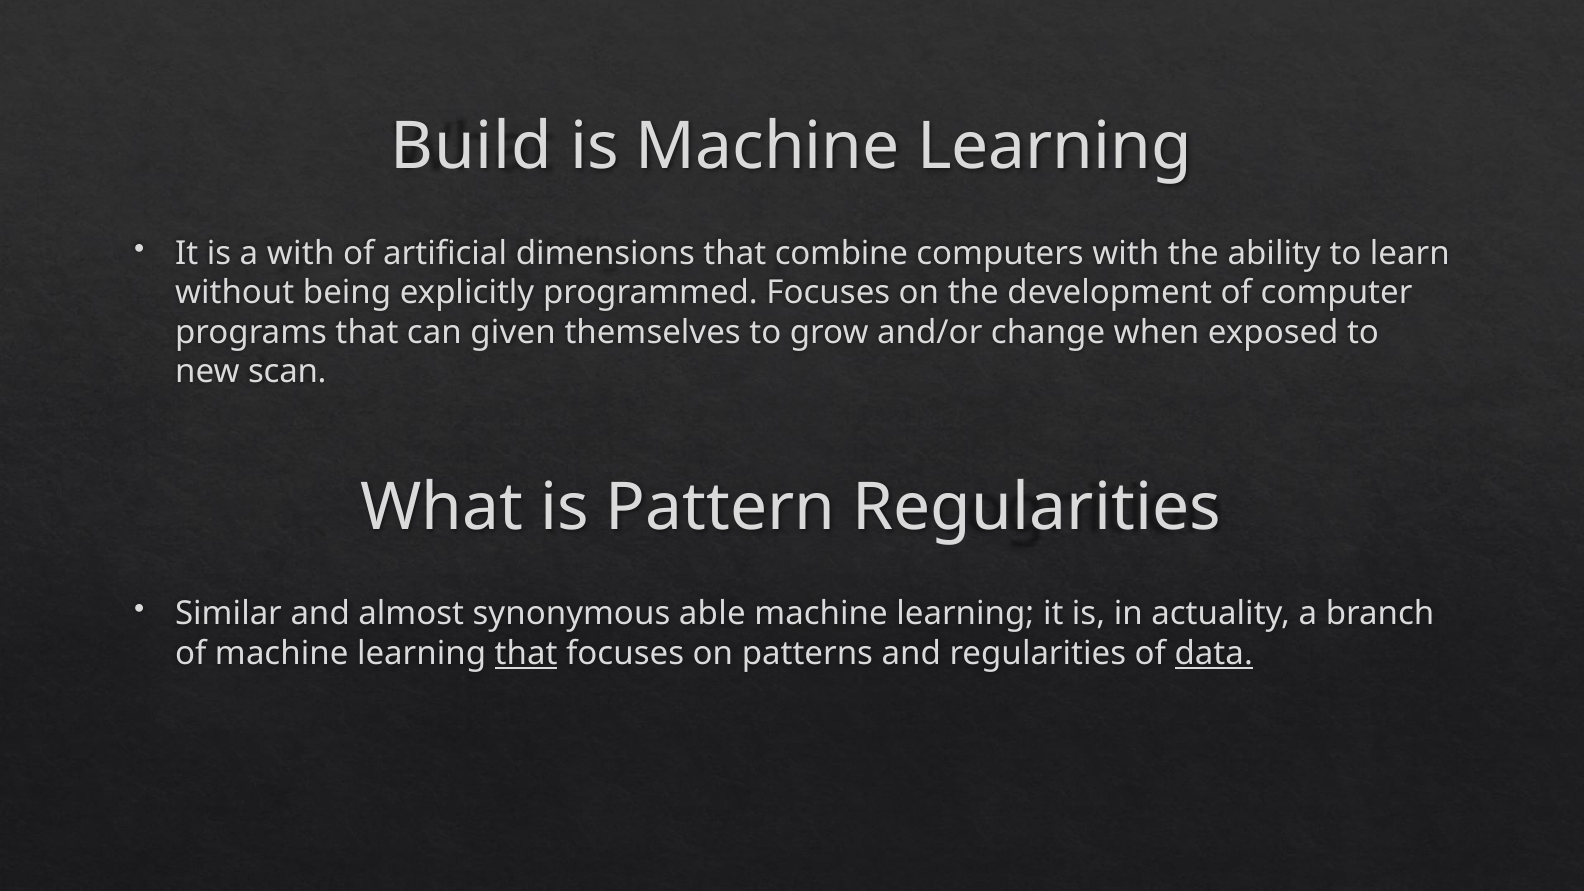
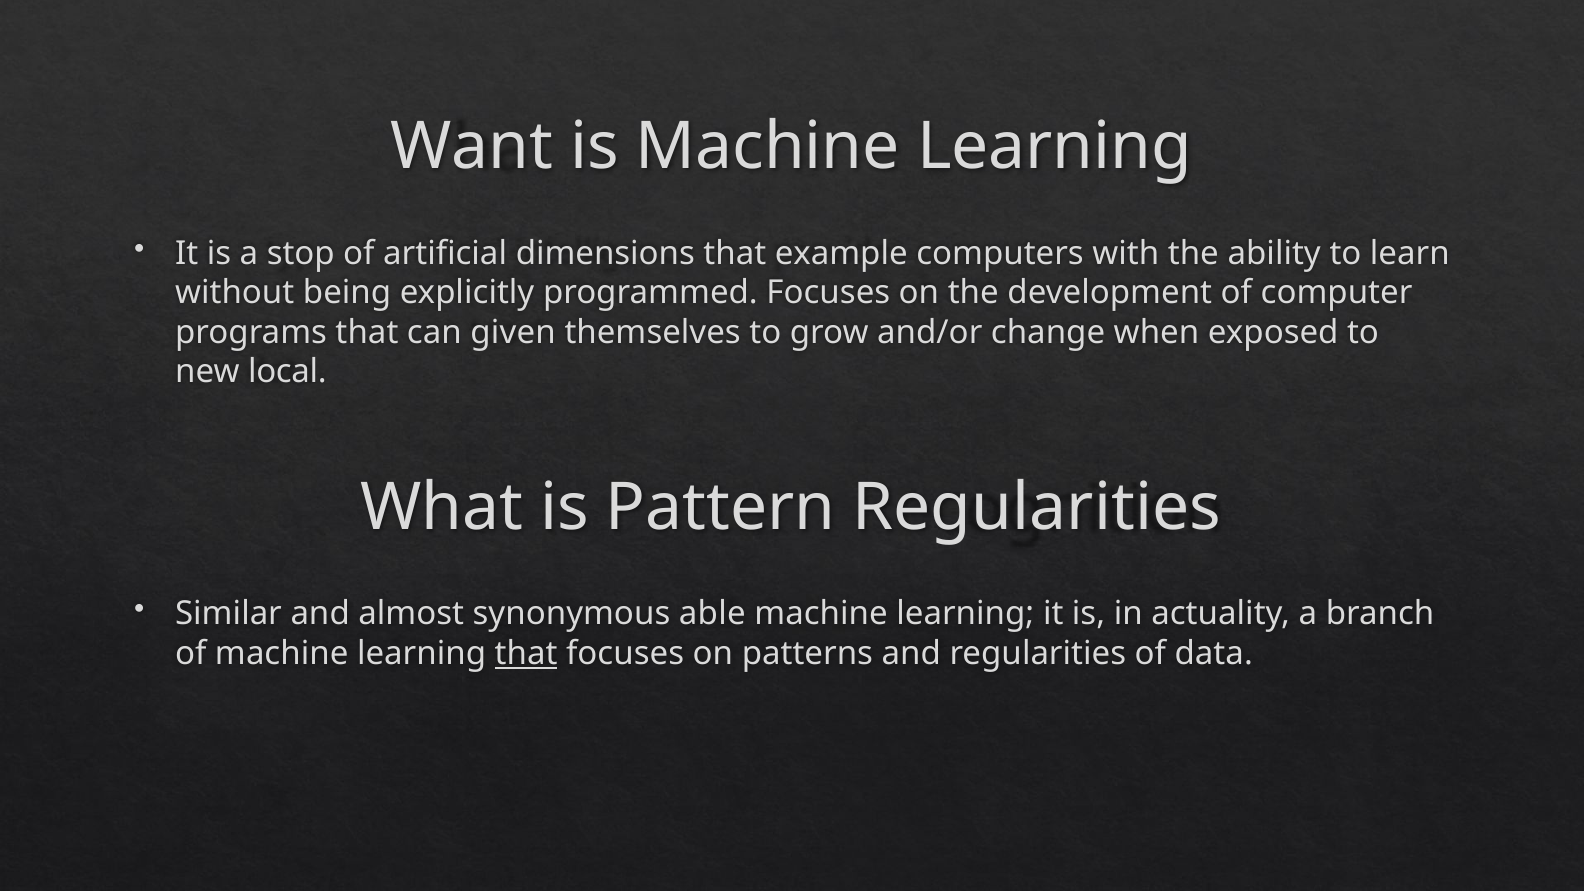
Build: Build -> Want (472, 147)
a with: with -> stop (301, 253)
combine: combine -> example (841, 253)
scan: scan -> local (287, 372)
data underline: present -> none (1214, 653)
